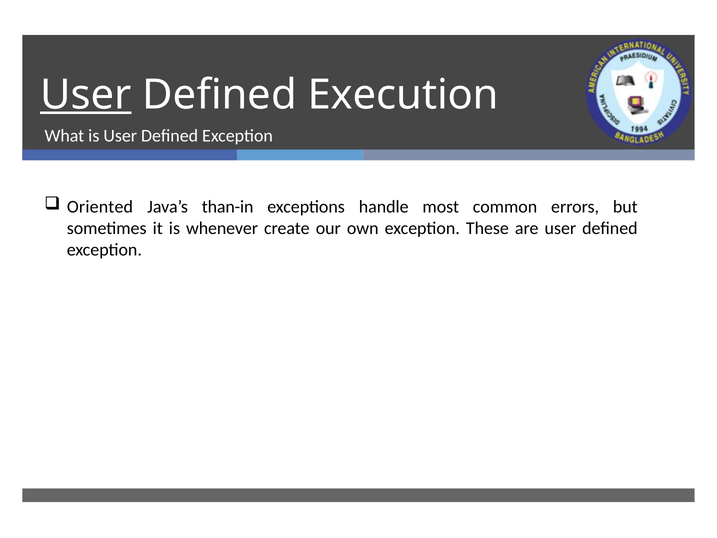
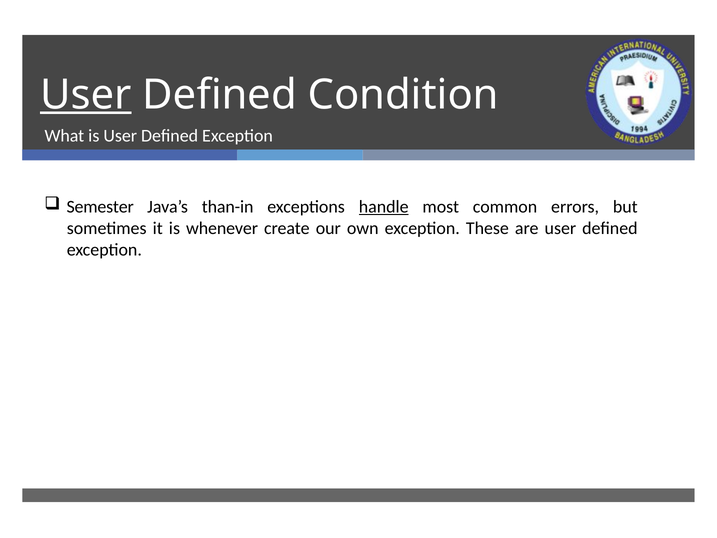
Execution: Execution -> Condition (403, 95)
Oriented: Oriented -> Semester (100, 207)
handle underline: none -> present (384, 207)
